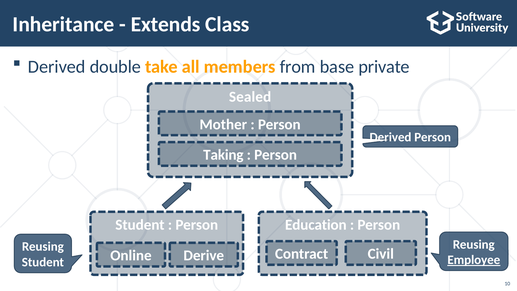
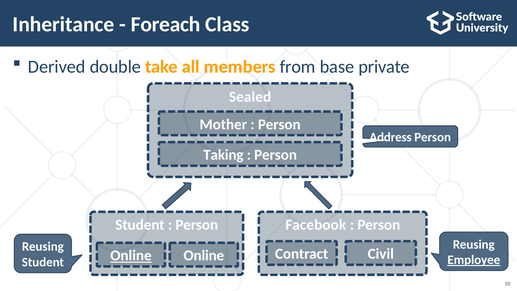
Extends: Extends -> Foreach (166, 24)
Derived: Derived -> Address (391, 137)
Education: Education -> Facebook (316, 225)
Online underline: none -> present (131, 255)
Derive: Derive -> Online (204, 255)
